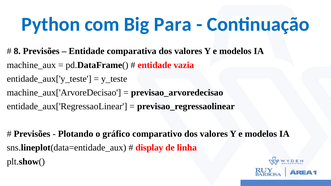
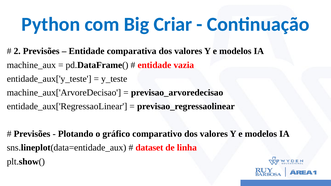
Para: Para -> Criar (173, 24)
8: 8 -> 2 (17, 51)
display: display -> dataset (149, 148)
